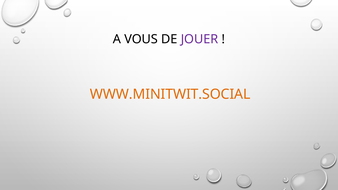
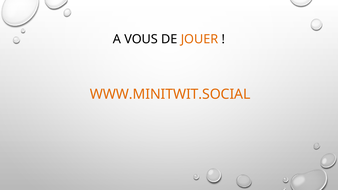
JOUER colour: purple -> orange (200, 39)
